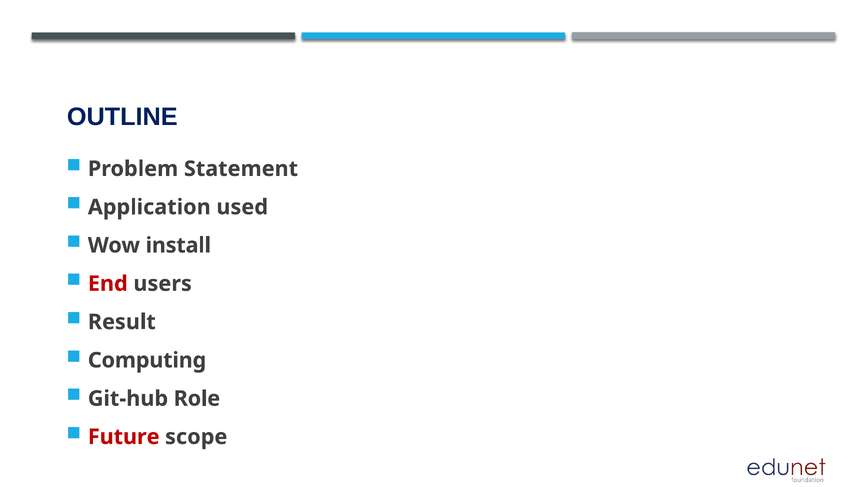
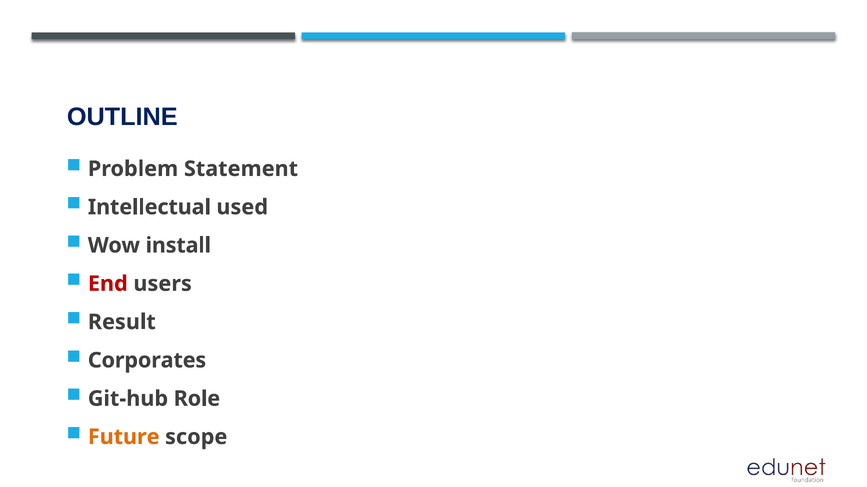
Application: Application -> Intellectual (149, 207)
Computing: Computing -> Corporates (147, 361)
Future colour: red -> orange (124, 438)
